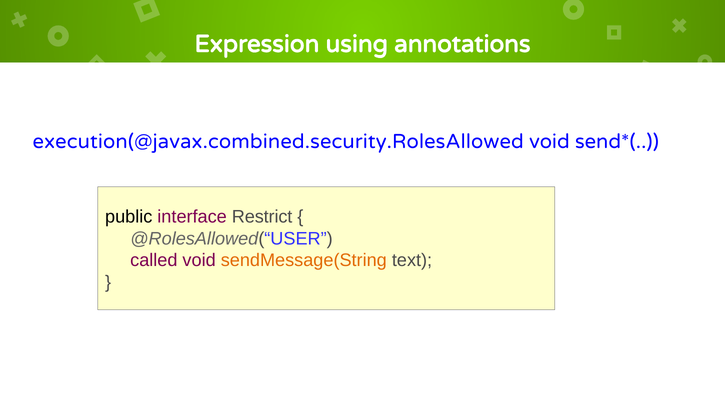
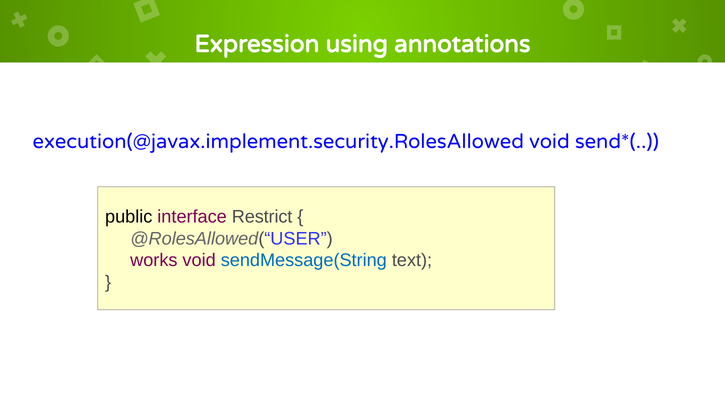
execution(@javax.combined.security.RolesAllowed: execution(@javax.combined.security.RolesAllowed -> execution(@javax.implement.security.RolesAllowed (278, 141)
called: called -> works (154, 260)
sendMessage(String colour: orange -> blue (304, 260)
